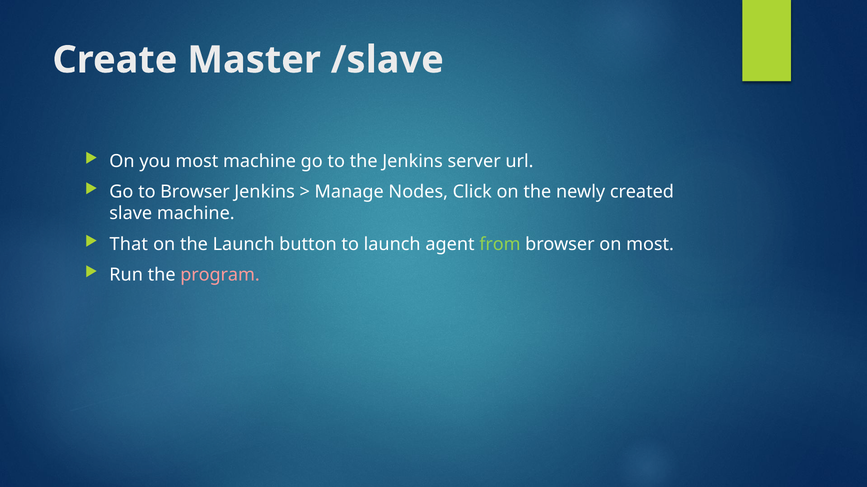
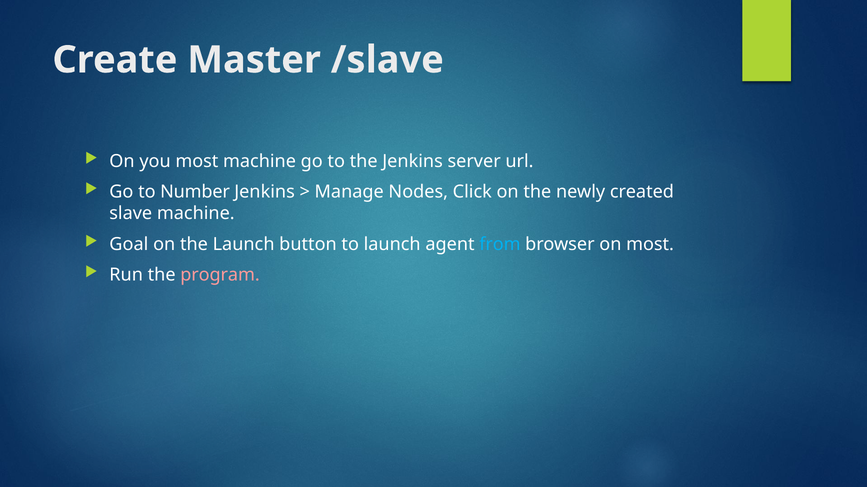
to Browser: Browser -> Number (195, 192)
That: That -> Goal (129, 244)
from colour: light green -> light blue (500, 244)
